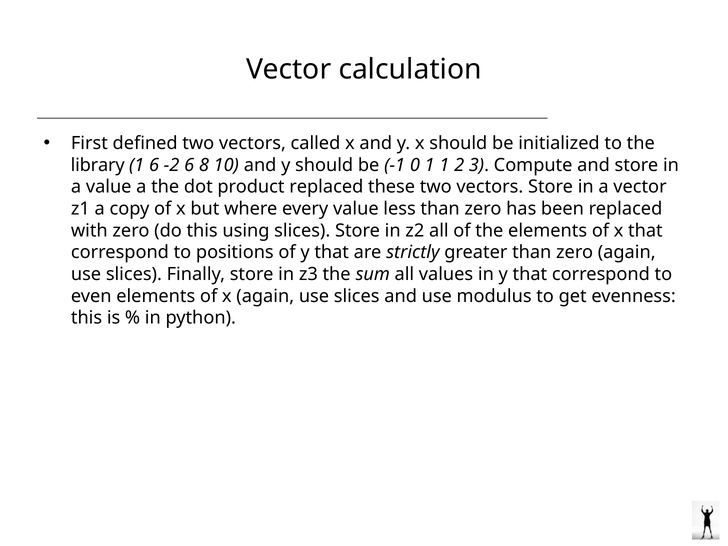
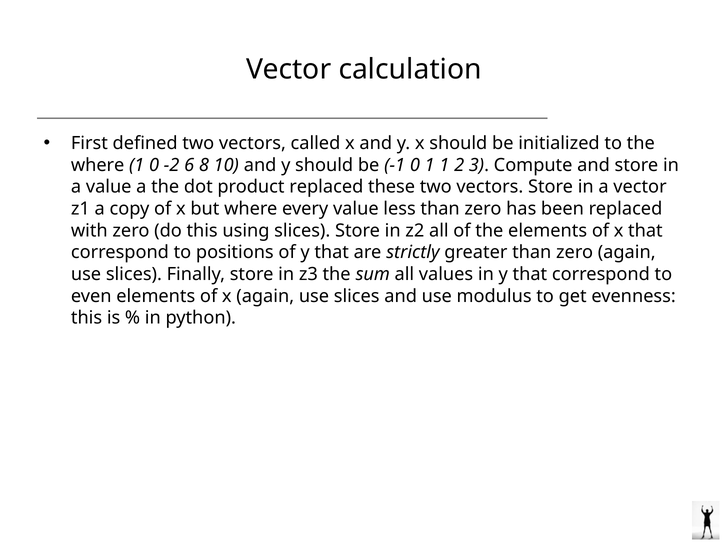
library: library -> where (98, 165)
1 6: 6 -> 0 (154, 165)
